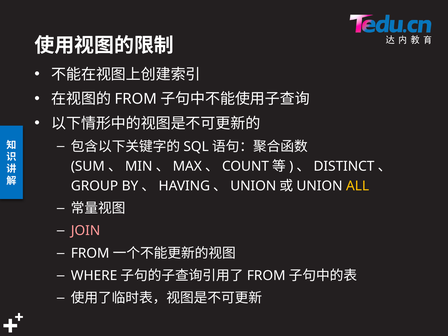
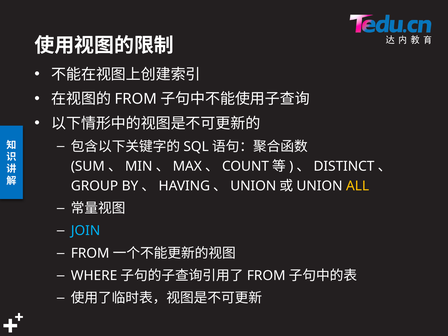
JOIN colour: pink -> light blue (86, 231)
